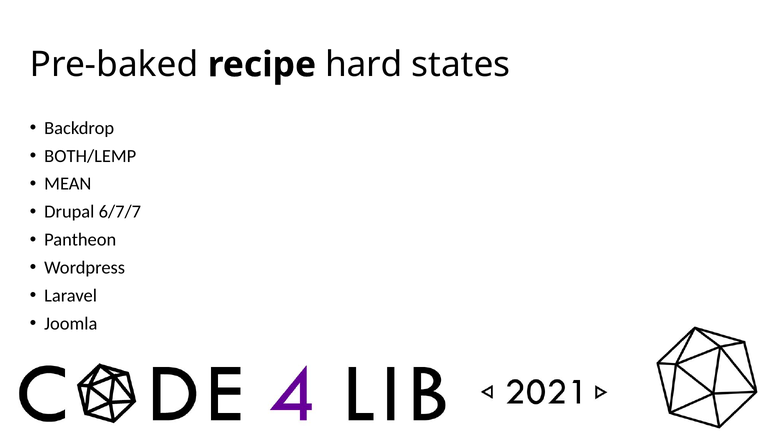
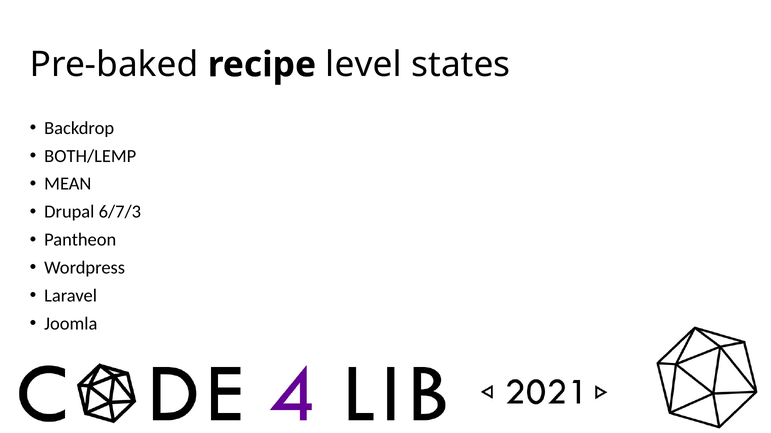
hard: hard -> level (364, 65)
6/7/7: 6/7/7 -> 6/7/3 (120, 212)
